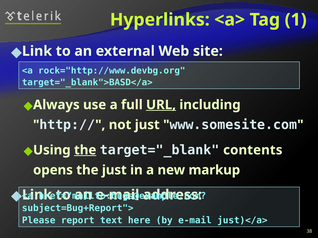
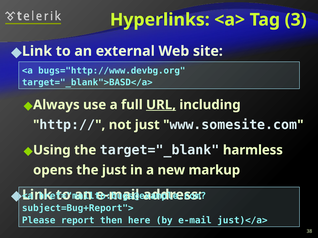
1: 1 -> 3 (296, 20)
rock="http://www.devbg.org: rock="http://www.devbg.org -> bugs="http://www.devbg.org (112, 71)
the underline: present -> none (85, 150)
contents: contents -> harmless (253, 150)
text: text -> then (111, 221)
